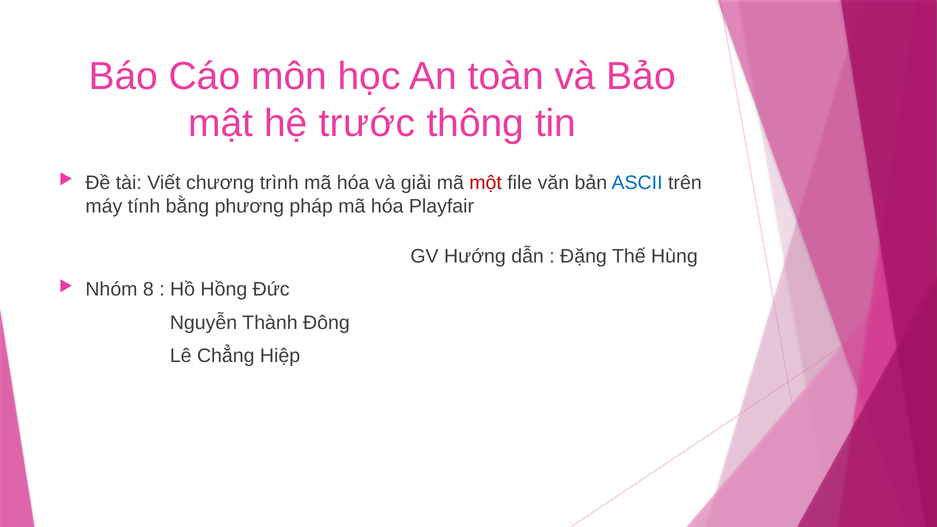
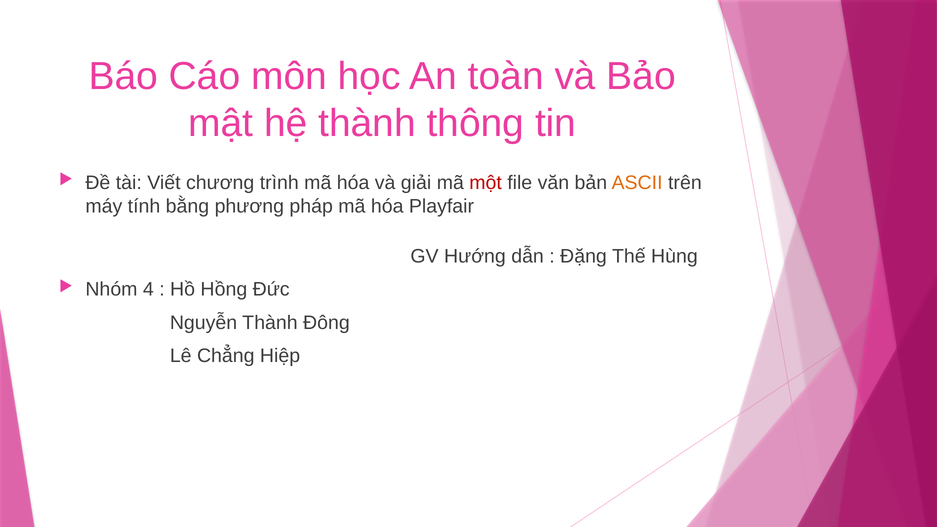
hệ trước: trước -> thành (367, 123)
ASCII colour: blue -> orange (637, 183)
8: 8 -> 4 (148, 289)
